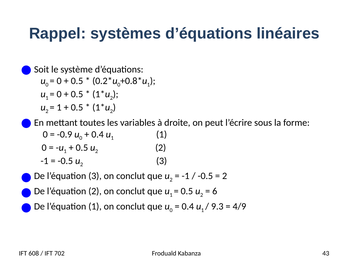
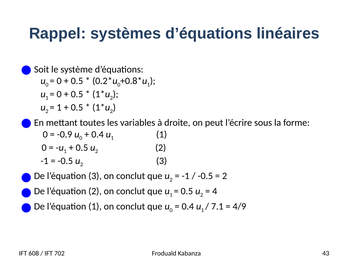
6: 6 -> 4 (215, 191)
9.3: 9.3 -> 7.1 (217, 206)
